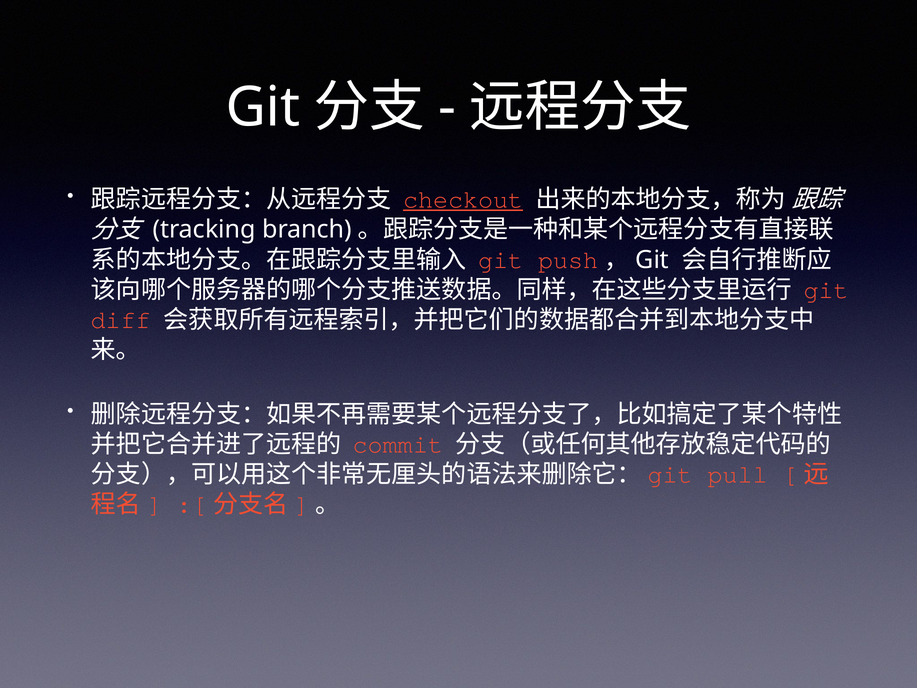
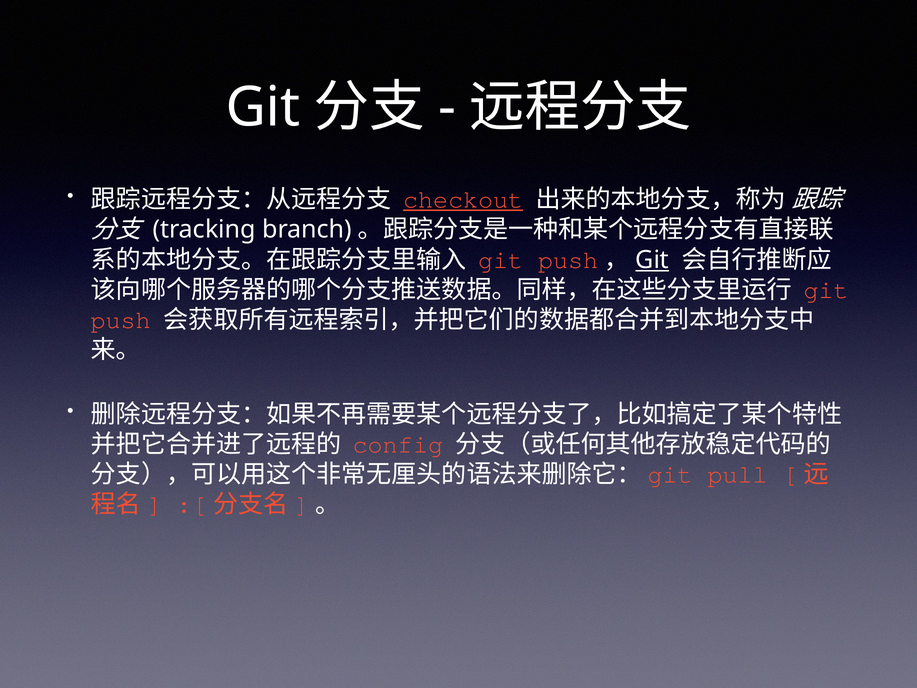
Git underline: none -> present (652, 260)
diff: diff -> push (121, 320)
commit: commit -> config (398, 444)
